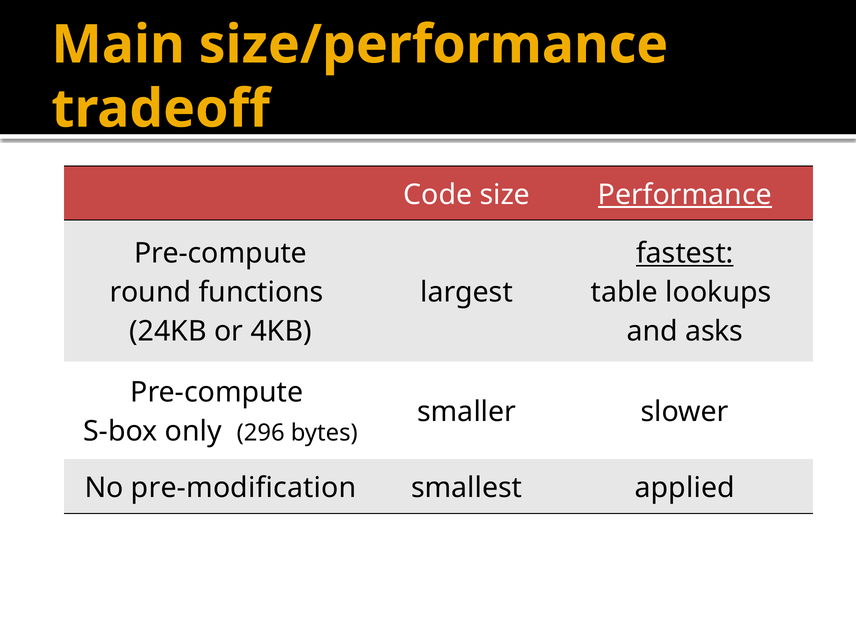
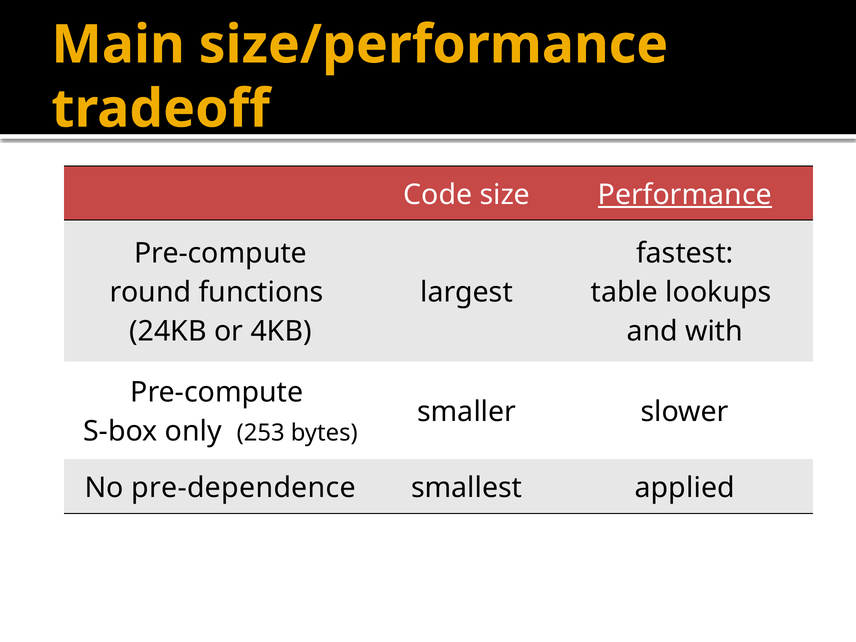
fastest underline: present -> none (685, 254)
asks: asks -> with (714, 331)
296: 296 -> 253 (261, 433)
pre-modification: pre-modification -> pre-dependence (244, 488)
